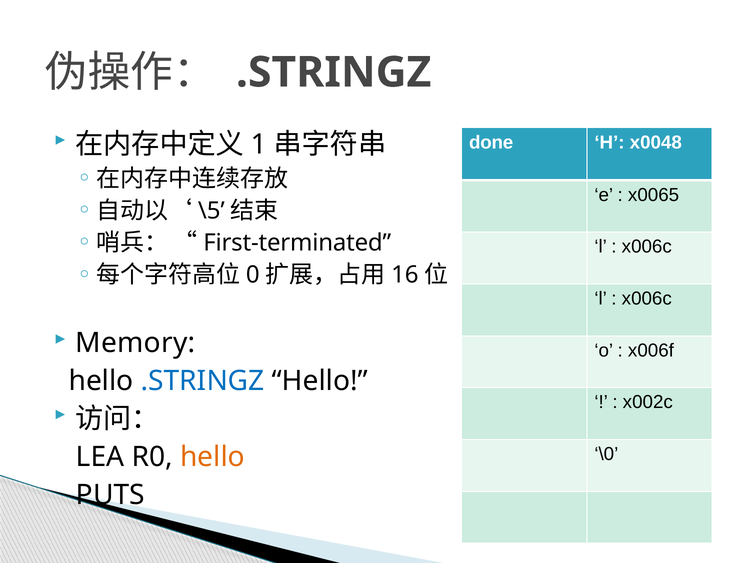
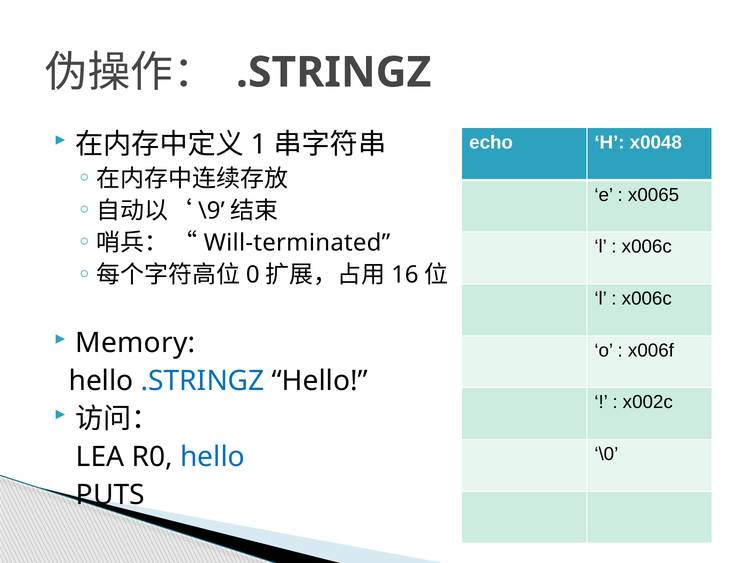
done: done -> echo (491, 142)
\5: \5 -> \9 (211, 211)
First-terminated: First-terminated -> Will-terminated (297, 243)
hello colour: orange -> blue (212, 457)
